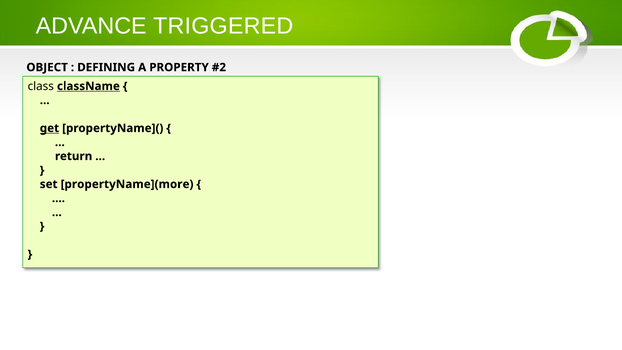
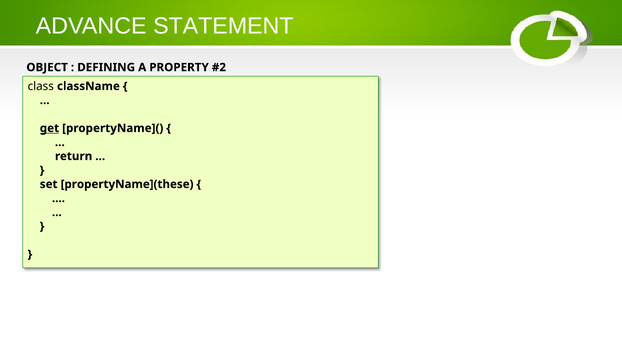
TRIGGERED: TRIGGERED -> STATEMENT (223, 26)
className underline: present -> none (88, 86)
propertyName](more: propertyName](more -> propertyName](these (127, 184)
